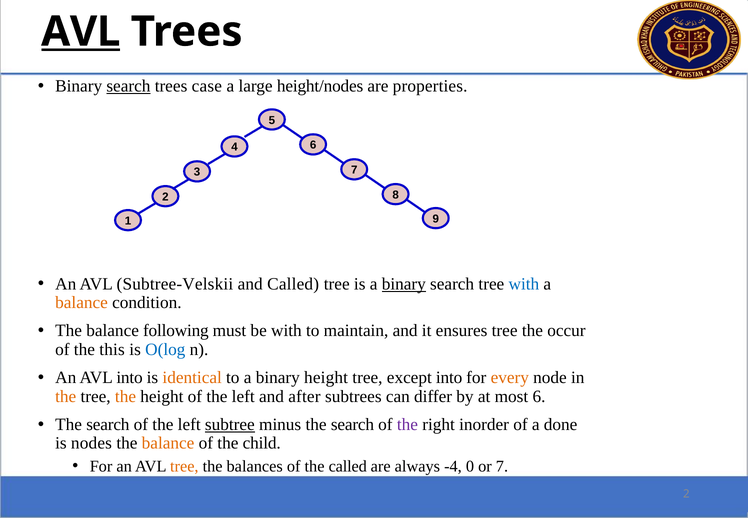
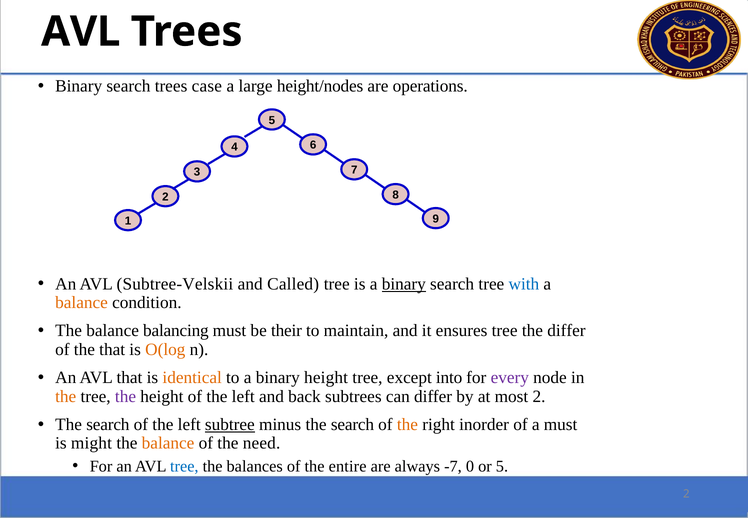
AVL underline: present -> none (81, 32)
search underline: present -> none (128, 86)
properties: properties -> operations (430, 86)
following: following -> balancing (176, 331)
be with: with -> their (287, 331)
the occur: occur -> differ (566, 331)
the this: this -> that (112, 349)
O(log colour: blue -> orange (165, 349)
AVL into: into -> that (129, 378)
every colour: orange -> purple (510, 378)
the colour: orange -> purple (126, 396)
after: after -> back (304, 396)
most 6: 6 -> 2 (539, 396)
the colour: purple -> orange (407, 424)
a done: done -> must (561, 424)
nodes: nodes -> might (91, 443)
child: child -> need (262, 443)
tree colour: orange -> blue (184, 466)
the called: called -> entire (348, 466)
-4: -4 -> -7 (453, 466)
or 7: 7 -> 5 (502, 466)
